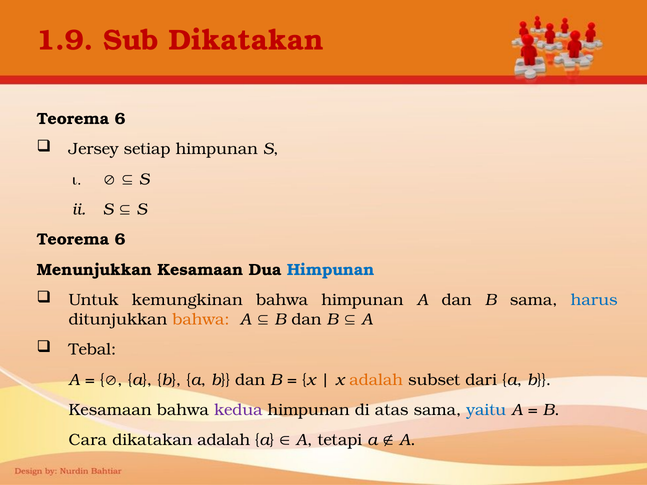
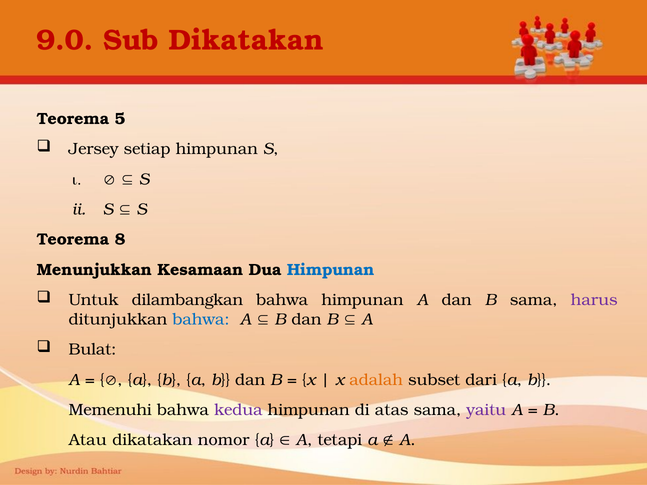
1.9: 1.9 -> 9.0 (65, 40)
6: 6 -> 5 (120, 119)
6: 6 -> 8 (120, 240)
kemungkinan: kemungkinan -> dilambangkan (187, 300)
harus colour: blue -> purple (594, 300)
bahwa colour: orange -> blue (201, 320)
Tebal: Tebal -> Bulat (92, 350)
Kesamaan: Kesamaan -> Memenuhi (110, 410)
yaitu colour: blue -> purple (486, 410)
Cara: Cara -> Atau (88, 440)
dikatakan adalah: adalah -> nomor (224, 440)
